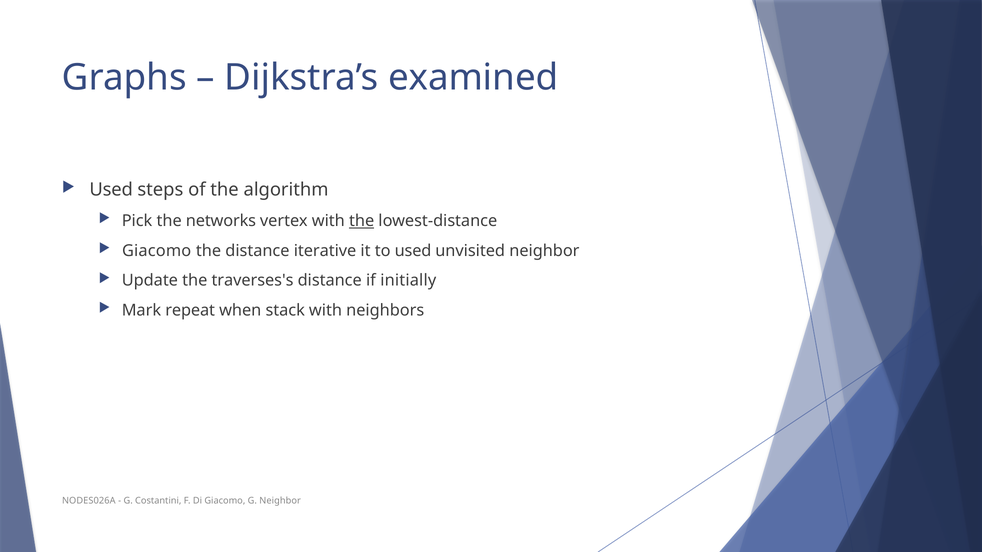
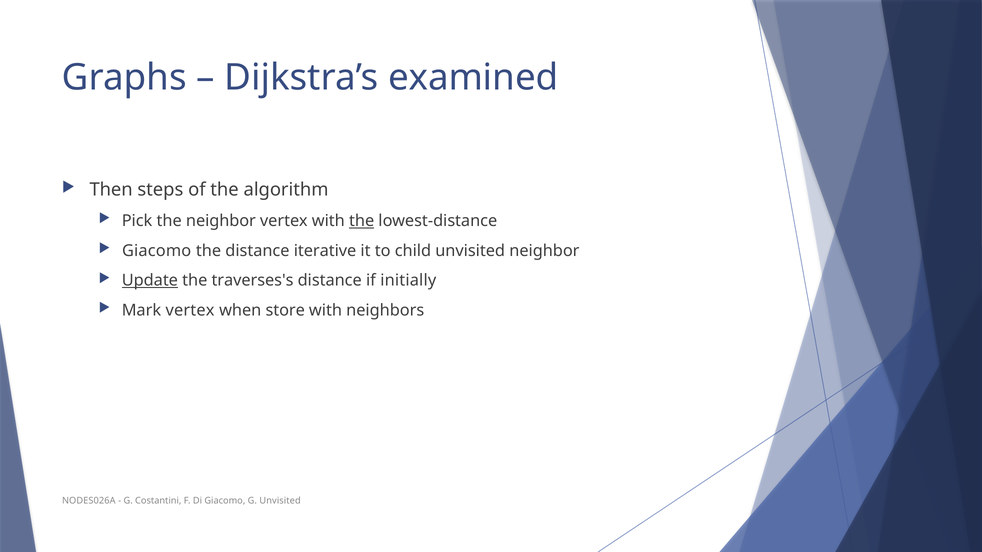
Used: Used -> Then (111, 190)
the networks: networks -> neighbor (221, 221)
to used: used -> child (413, 251)
Update underline: none -> present (150, 281)
Mark repeat: repeat -> vertex (190, 311)
stack: stack -> store (285, 311)
G Neighbor: Neighbor -> Unvisited (280, 501)
